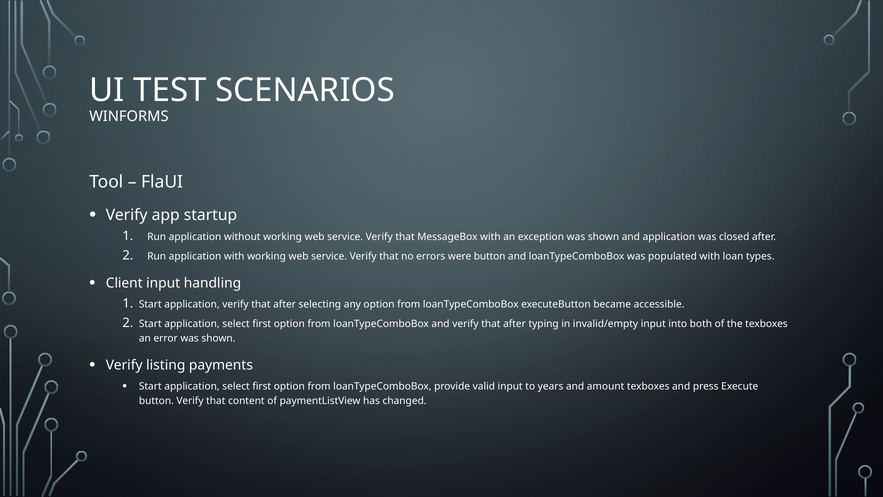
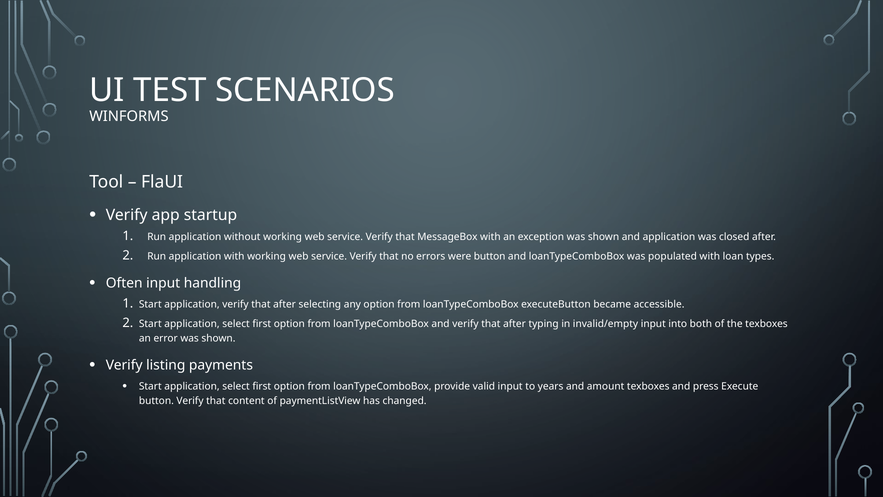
Client: Client -> Often (124, 283)
